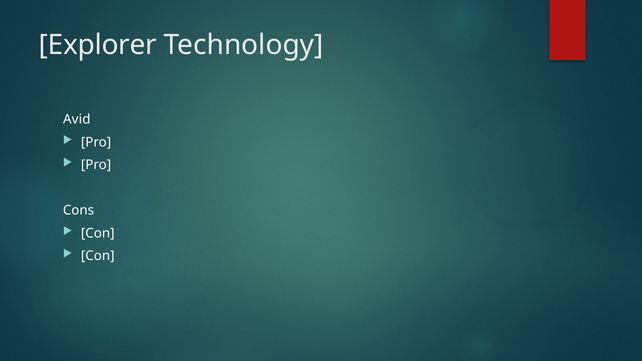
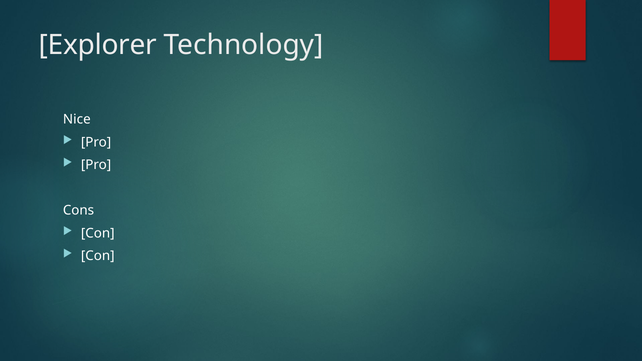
Avid: Avid -> Nice (77, 119)
